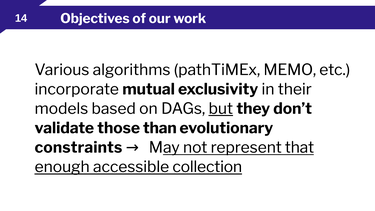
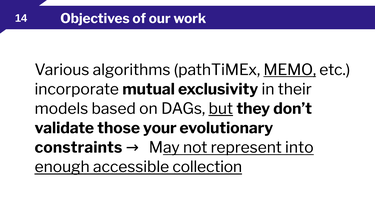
MEMO underline: none -> present (290, 70)
than: than -> your (160, 128)
that: that -> into (299, 147)
